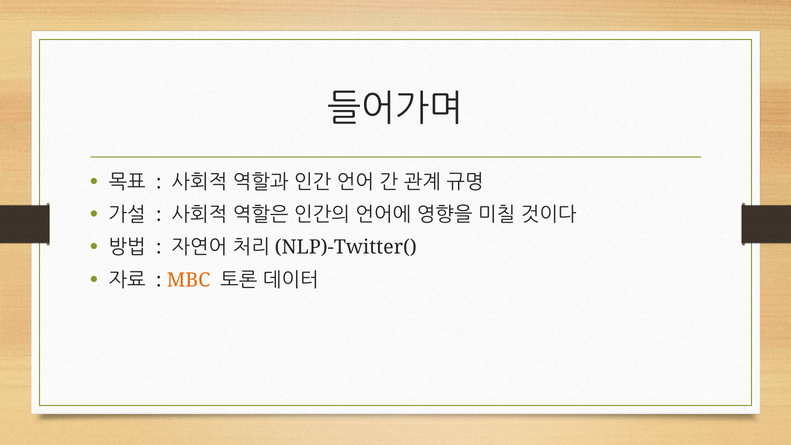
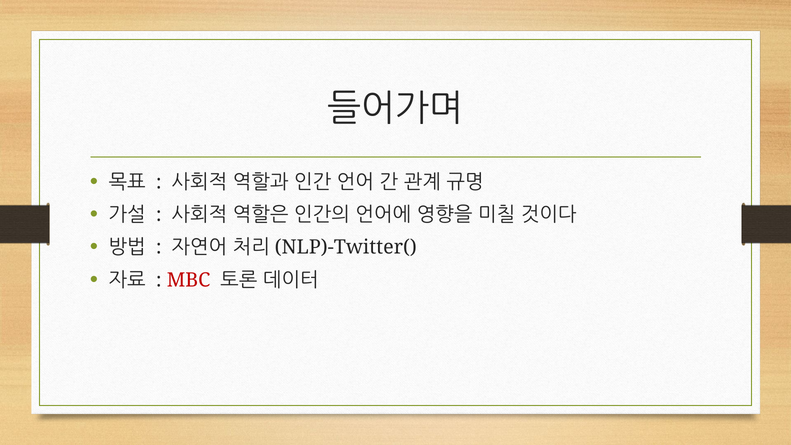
MBC colour: orange -> red (189, 280)
